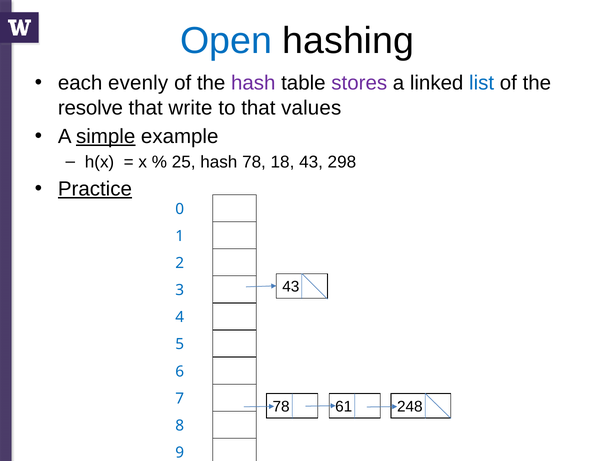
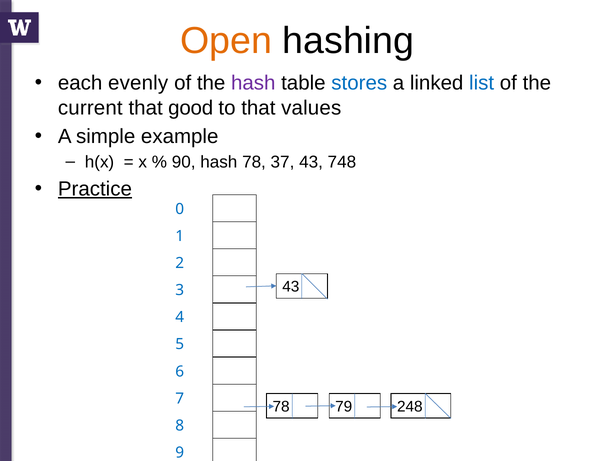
Open colour: blue -> orange (226, 41)
stores colour: purple -> blue (359, 83)
resolve: resolve -> current (90, 108)
write: write -> good (191, 108)
simple underline: present -> none (106, 137)
25: 25 -> 90 (184, 162)
18: 18 -> 37 (282, 162)
298: 298 -> 748 (342, 162)
61: 61 -> 79 (344, 407)
